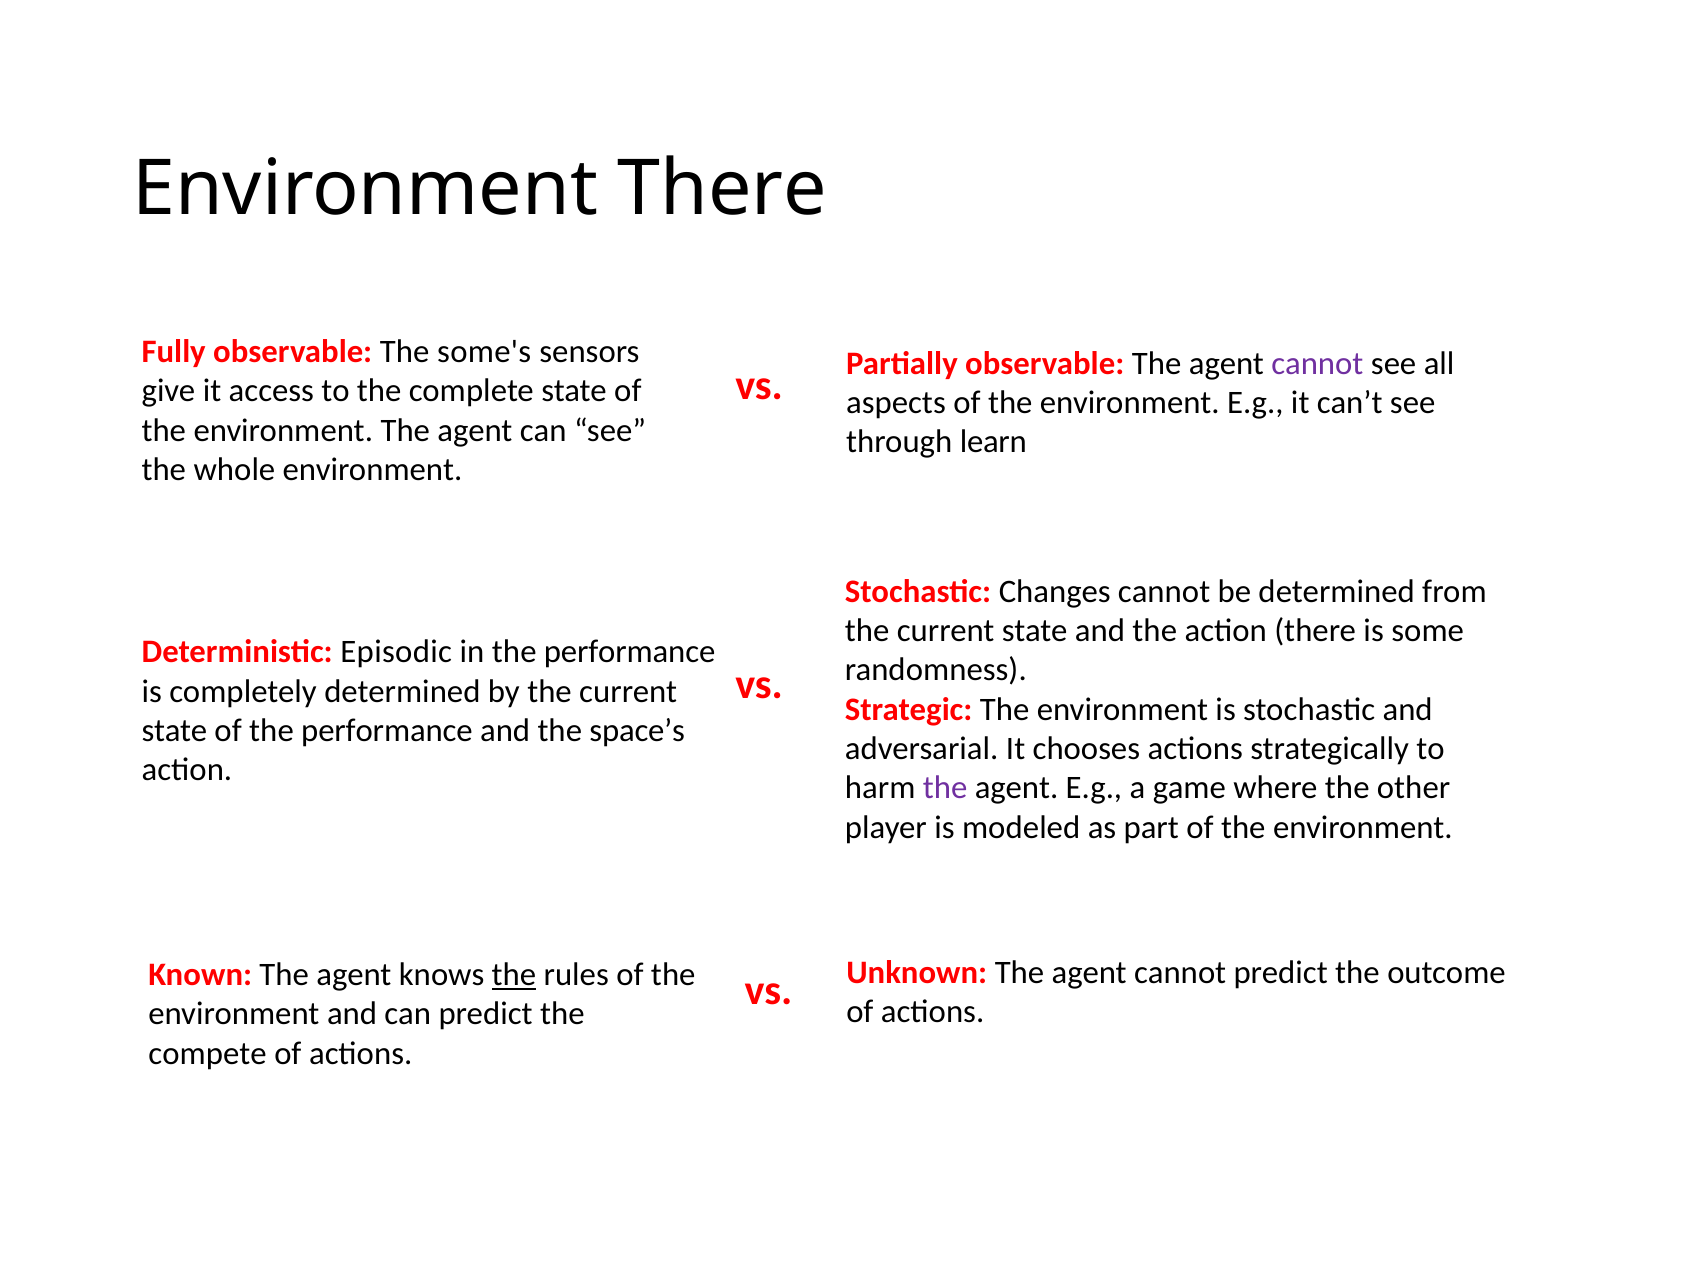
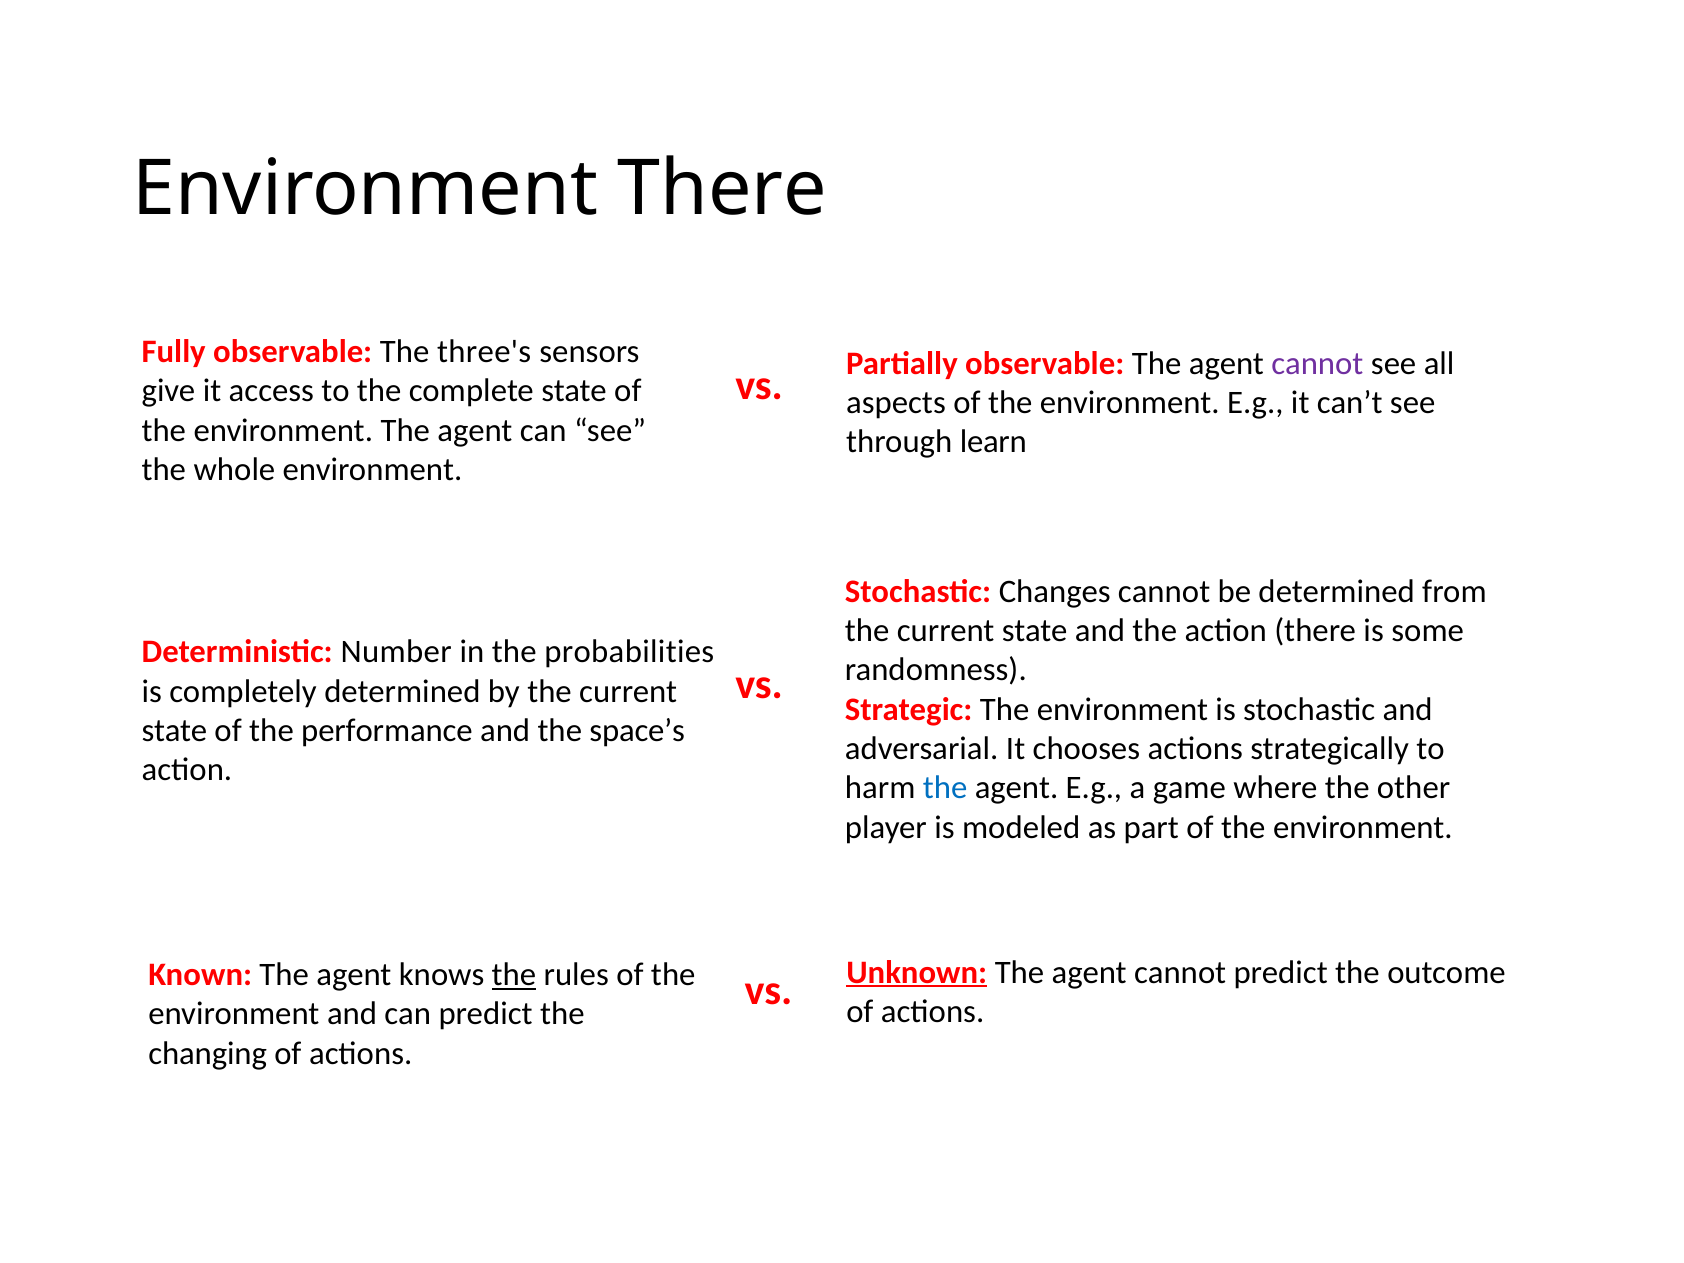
some's: some's -> three's (484, 352)
Episodic: Episodic -> Number (396, 652)
in the performance: performance -> probabilities (629, 652)
the colour: purple -> blue (945, 788)
Unknown underline: none -> present (917, 972)
compete: compete -> changing (208, 1053)
